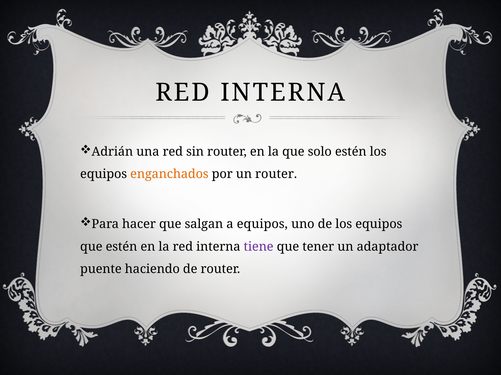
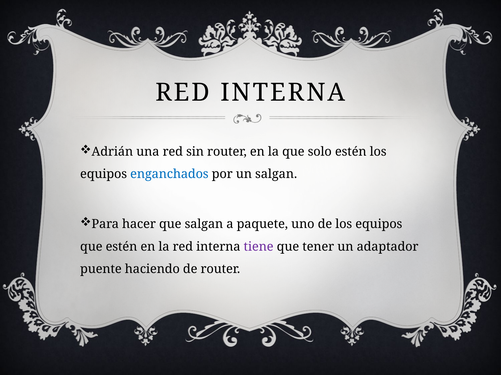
enganchados colour: orange -> blue (169, 175)
un router: router -> salgan (276, 175)
a equipos: equipos -> paquete (262, 225)
